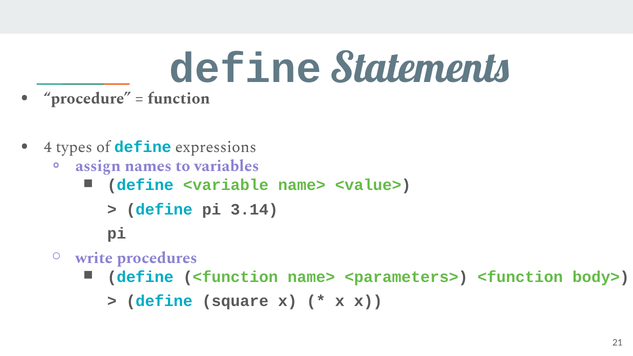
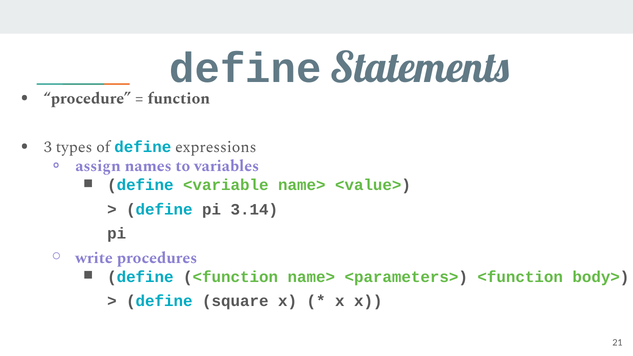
4: 4 -> 3 (48, 147)
